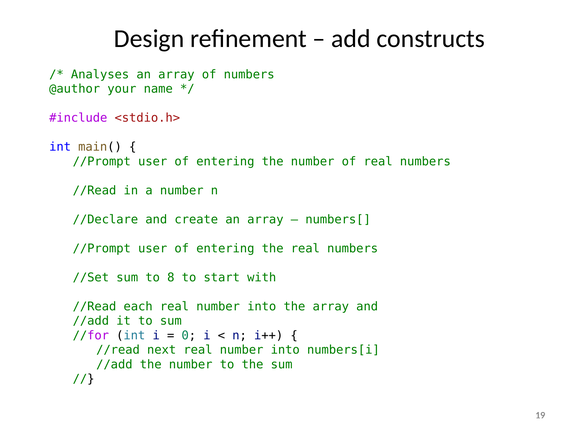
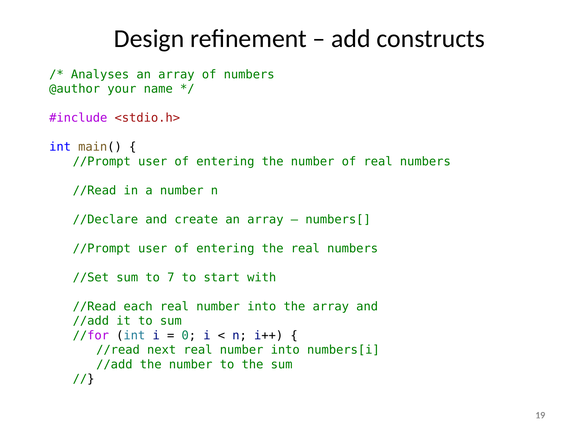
8: 8 -> 7 (171, 277)
